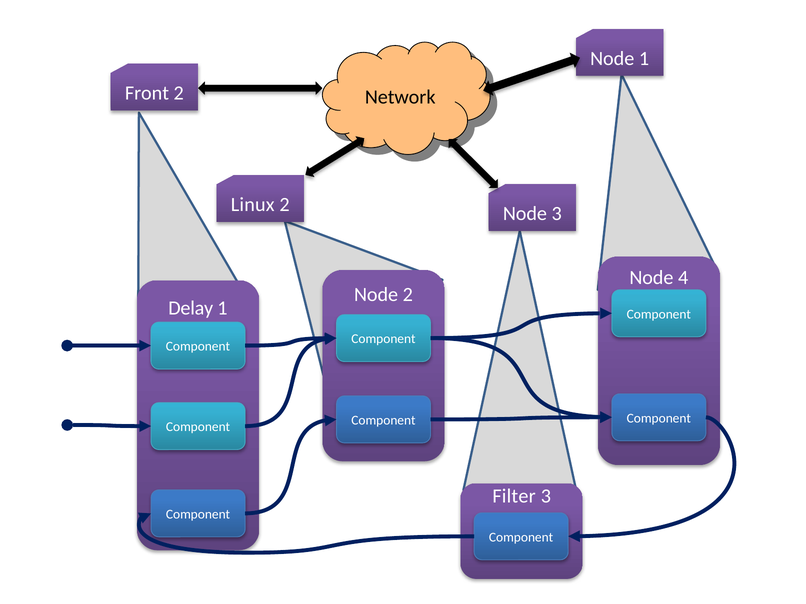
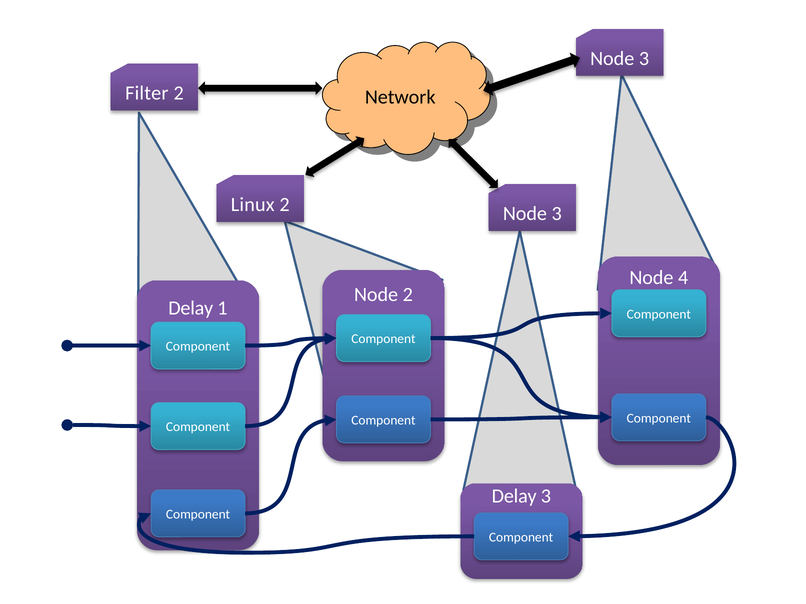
1: 1 -> 3 (644, 59)
Front: Front -> Filter (147, 93)
Filter: Filter -> Delay (514, 497)
